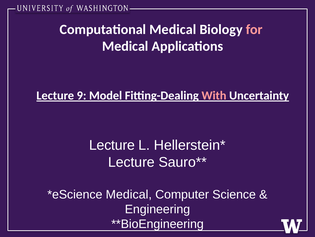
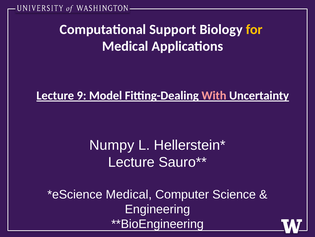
Computational Medical: Medical -> Support (173, 29)
for colour: pink -> yellow (254, 29)
Lecture: Lecture -> Numpy (112, 145)
